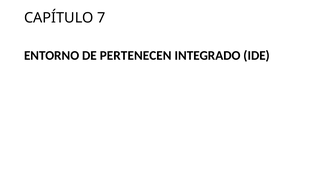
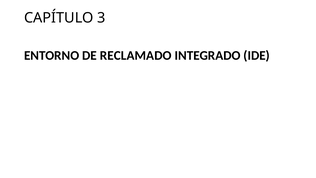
7: 7 -> 3 (101, 18)
PERTENECEN: PERTENECEN -> RECLAMADO (136, 56)
